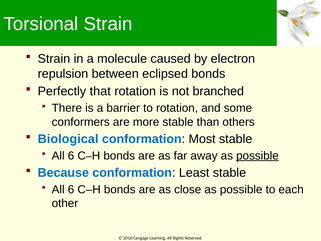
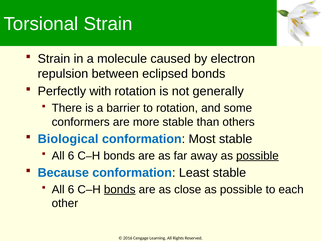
that: that -> with (100, 91)
branched: branched -> generally (218, 91)
bonds underline: none -> present (120, 189)
